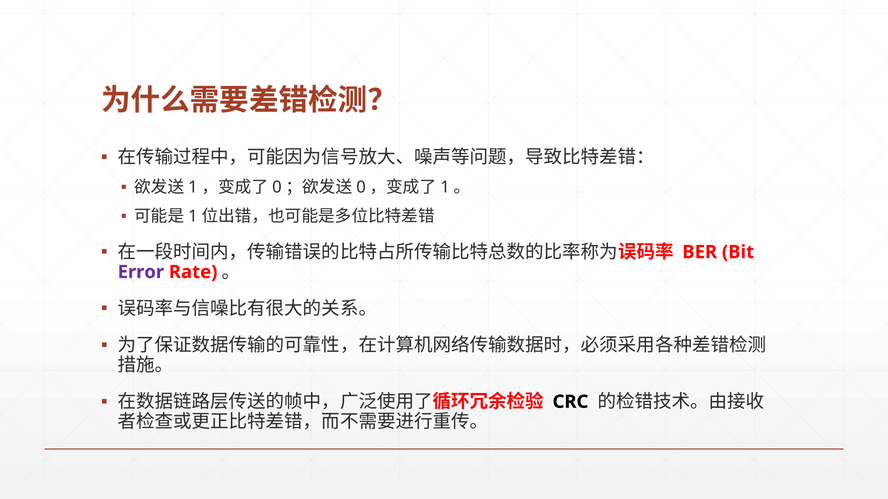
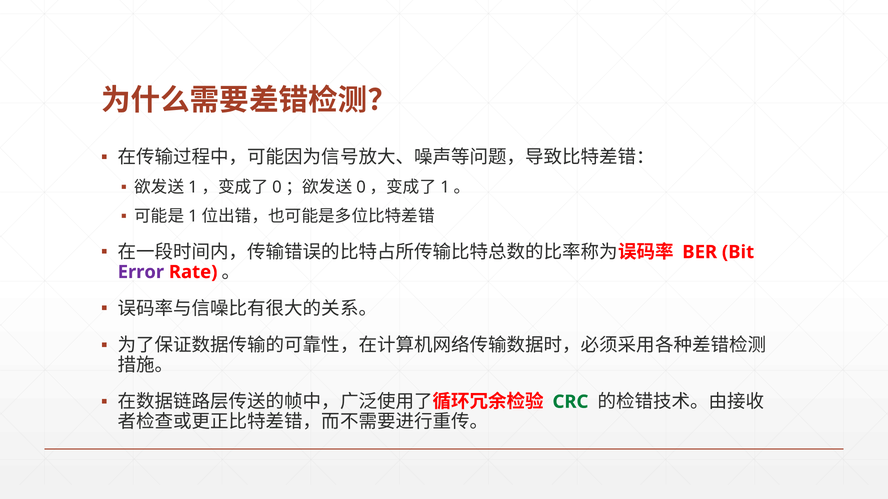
CRC colour: black -> green (570, 402)
